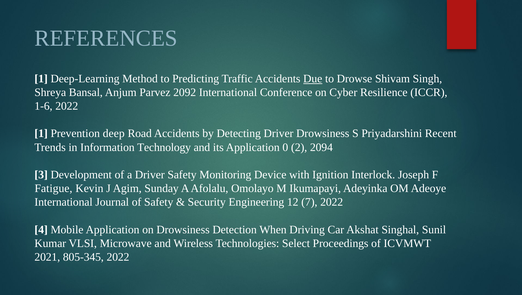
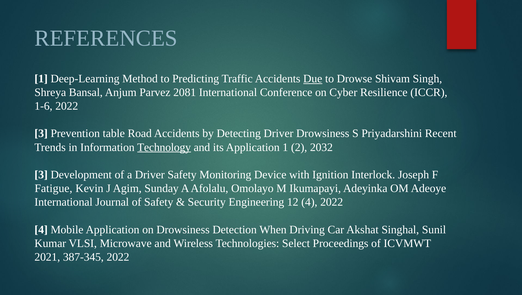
2092: 2092 -> 2081 (185, 92)
1: 1 -> 3 (41, 133)
deep: deep -> table (114, 133)
Technology underline: none -> present (164, 147)
Application 0: 0 -> 1 (285, 147)
2094: 2094 -> 2032 (321, 147)
12 7: 7 -> 4 (309, 202)
805-345: 805-345 -> 387-345 (83, 256)
